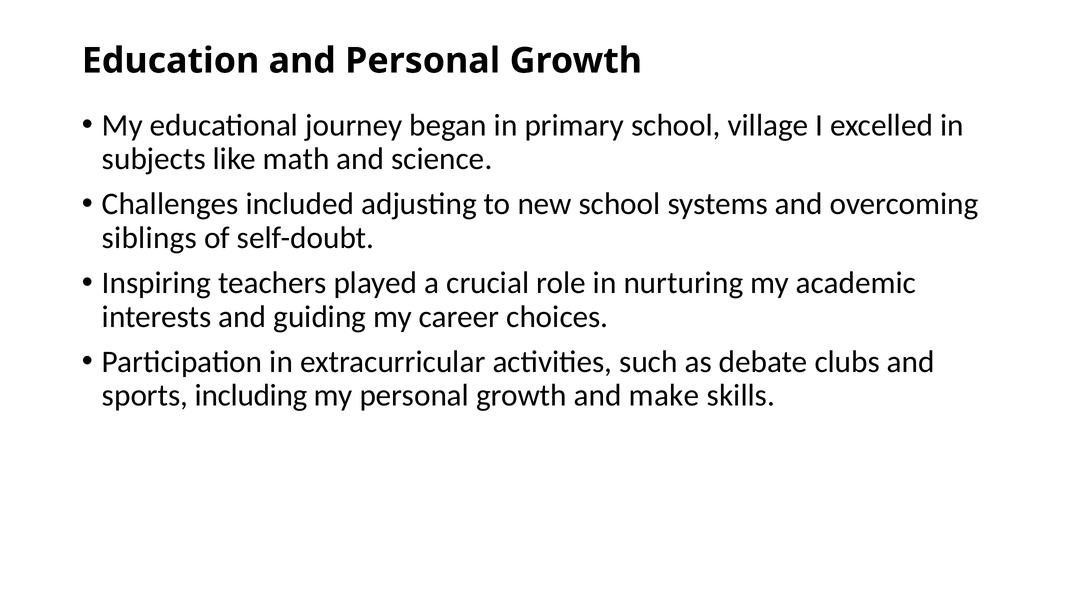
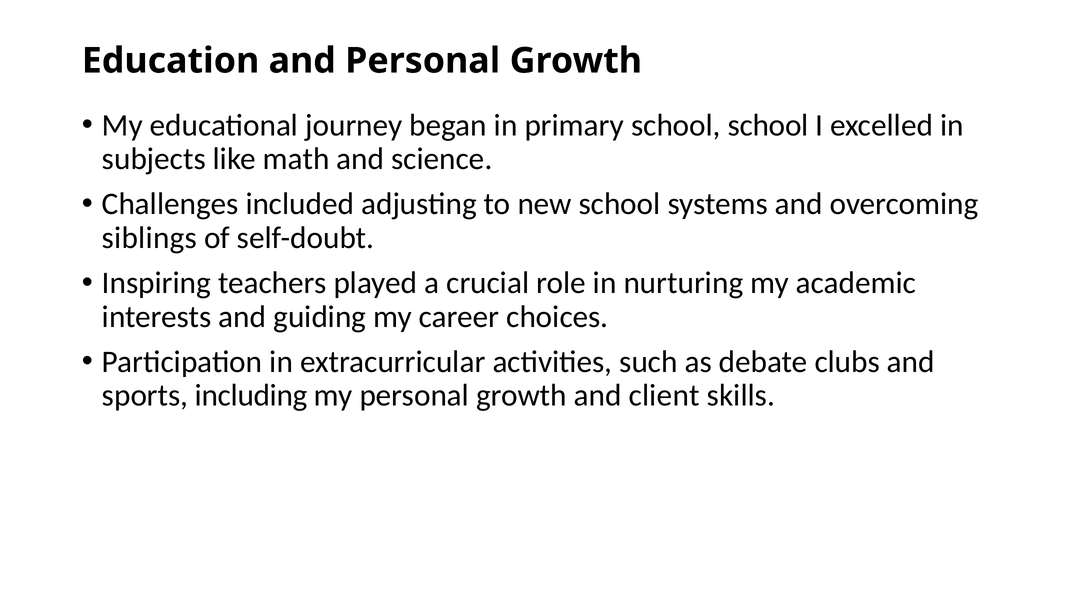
school village: village -> school (768, 125)
make: make -> client (664, 395)
